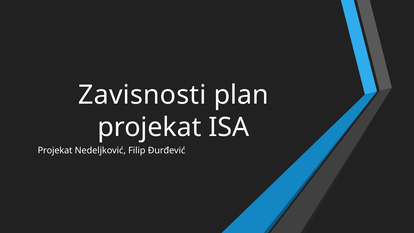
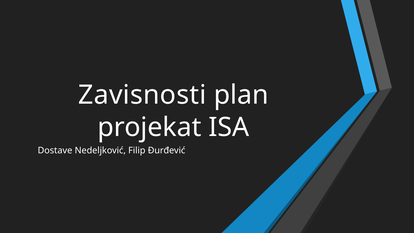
Projekat: Projekat -> Dostave (55, 151)
